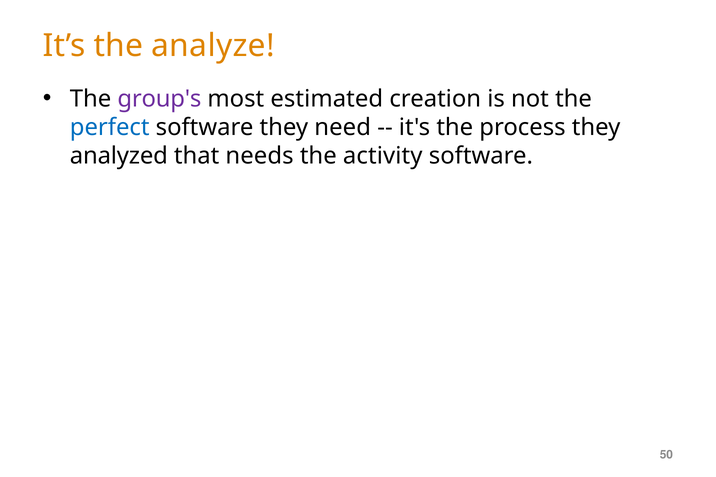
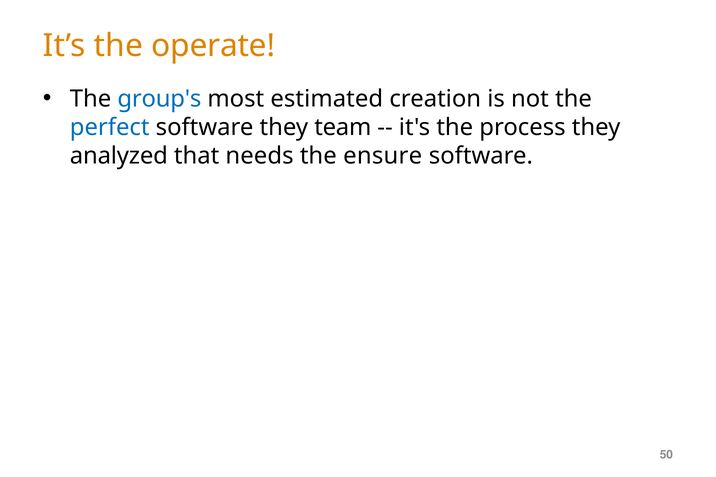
analyze: analyze -> operate (213, 46)
group's colour: purple -> blue (159, 99)
need: need -> team (343, 127)
activity: activity -> ensure (383, 156)
